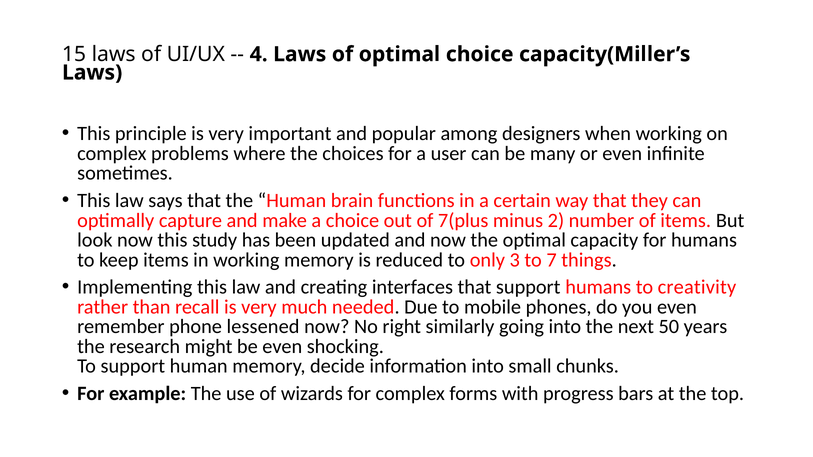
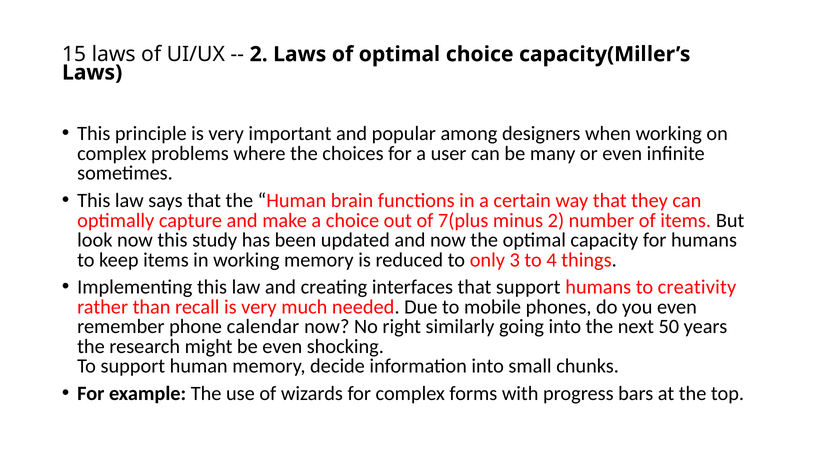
4: 4 -> 2 (259, 54)
7: 7 -> 4 (552, 260)
lessened: lessened -> calendar (263, 327)
